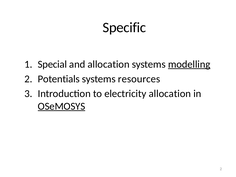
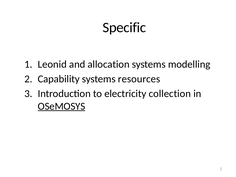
Special: Special -> Leonid (52, 64)
modelling underline: present -> none (189, 64)
Potentials: Potentials -> Capability (59, 79)
electricity allocation: allocation -> collection (170, 94)
